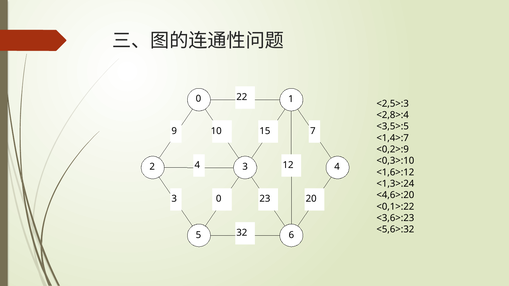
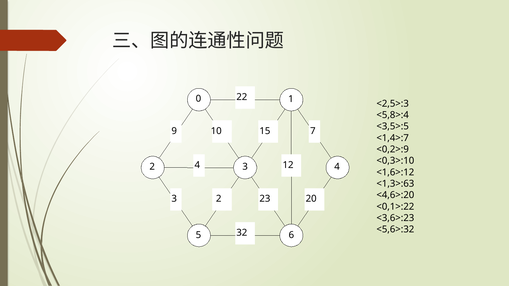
<2,8>:4: <2,8>:4 -> <5,8>:4 (393, 115)
<1,3>:24: <1,3>:24 -> <1,3>:63 (395, 184)
3 0: 0 -> 2 (219, 199)
